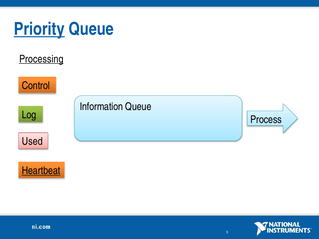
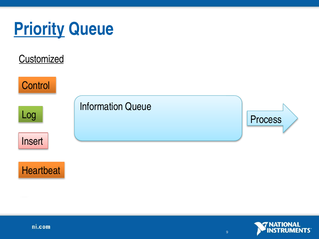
Processing: Processing -> Customized (41, 59)
Used: Used -> Insert (32, 142)
Heartbeat underline: present -> none (41, 171)
